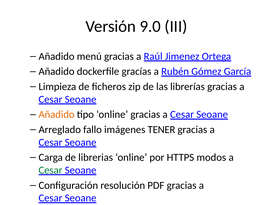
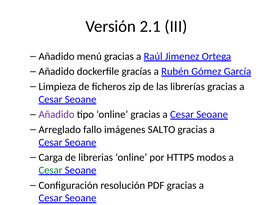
9.0: 9.0 -> 2.1 (150, 26)
Añadido colour: orange -> purple (57, 114)
TENER: TENER -> SALTO (161, 129)
